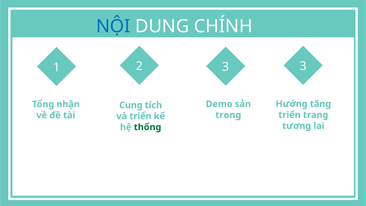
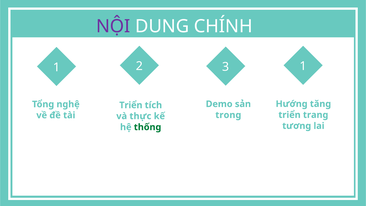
NỘI colour: blue -> purple (113, 26)
3 3: 3 -> 1 (303, 66)
nhận: nhận -> nghệ (68, 104)
Cung: Cung -> Triển (131, 105)
và triển: triển -> thực (140, 116)
